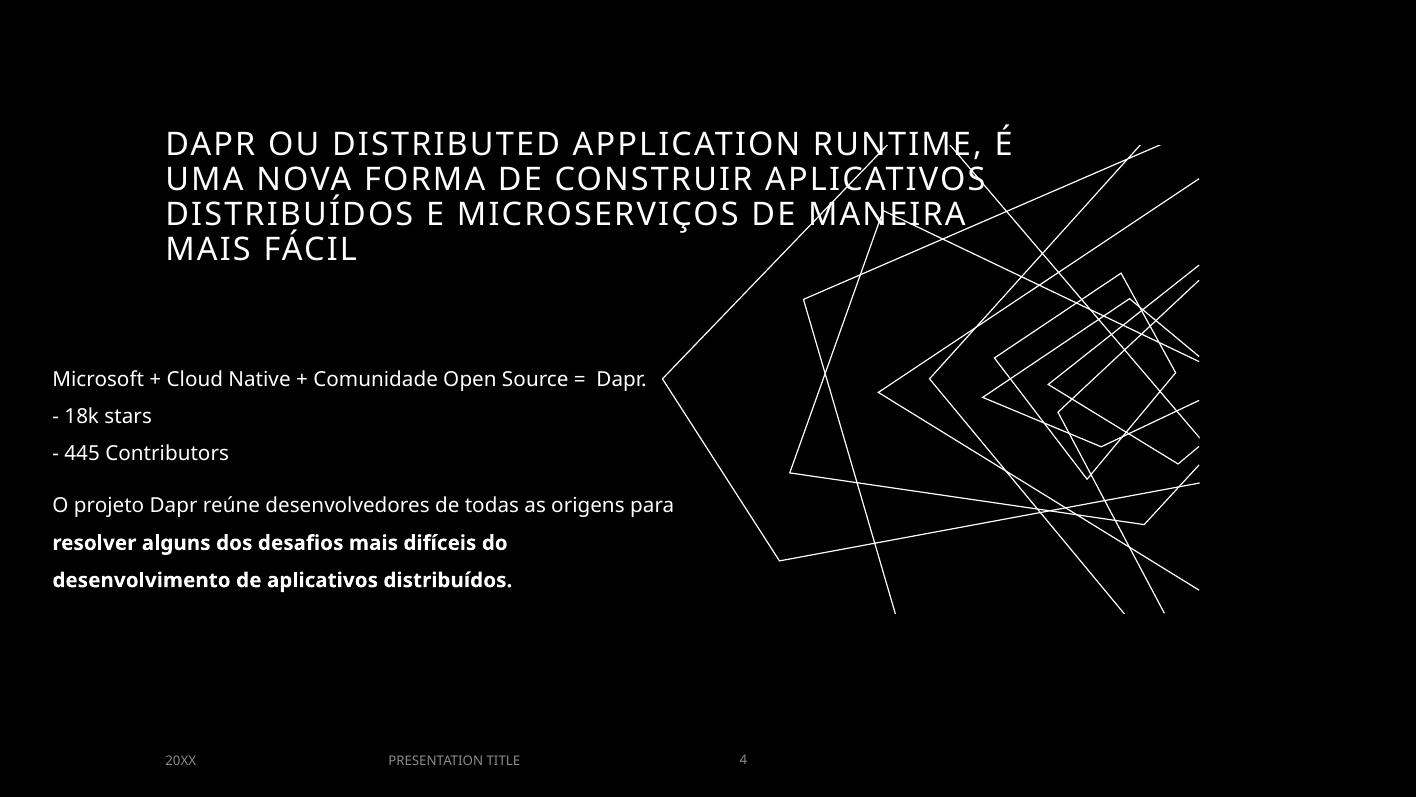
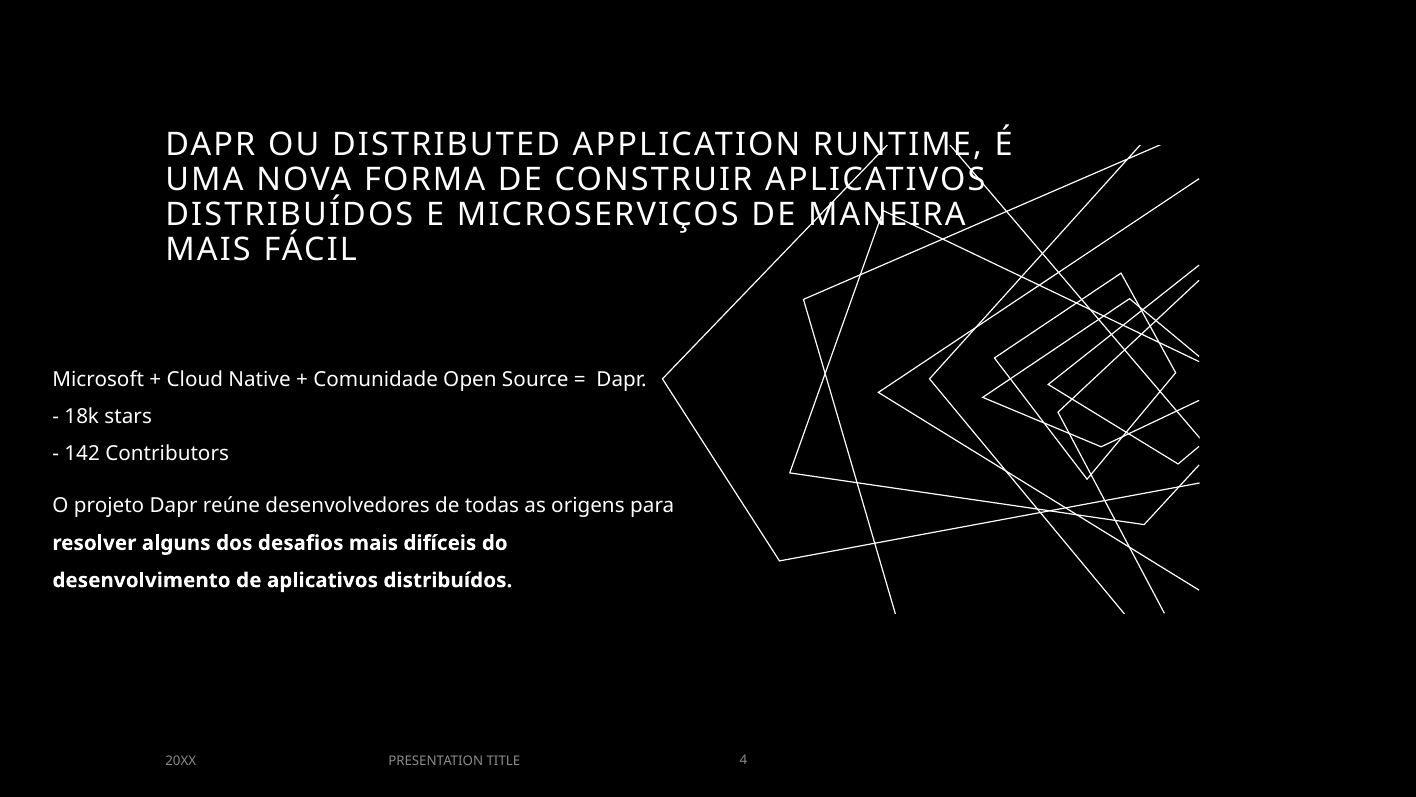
445: 445 -> 142 (82, 454)
